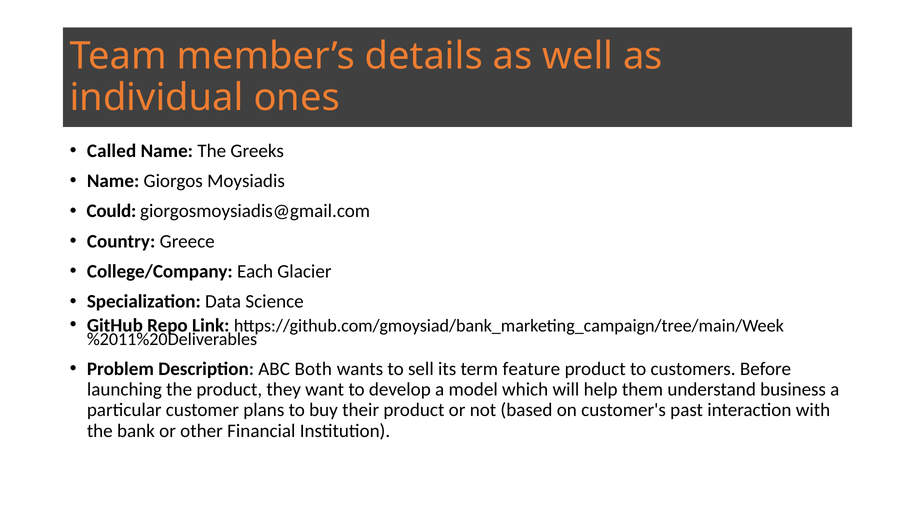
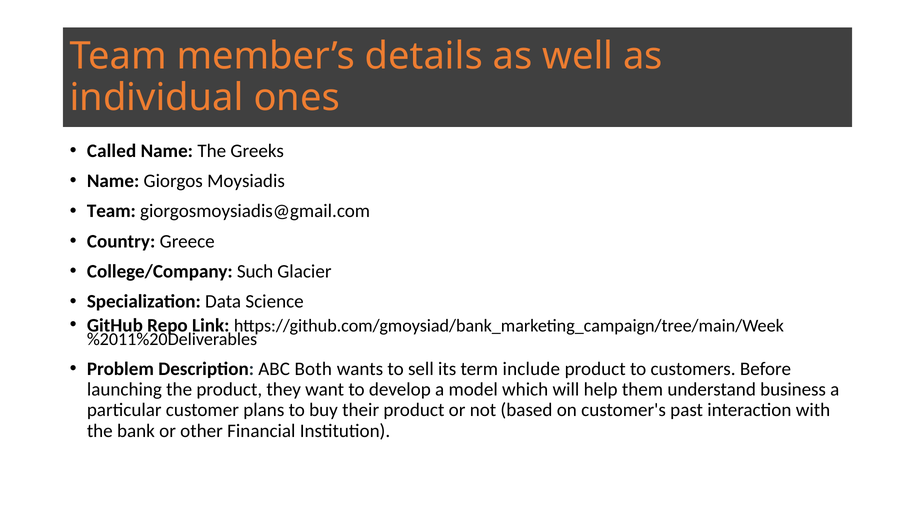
Could: Could -> Team (111, 211)
Each: Each -> Such (255, 271)
feature: feature -> include (531, 369)
